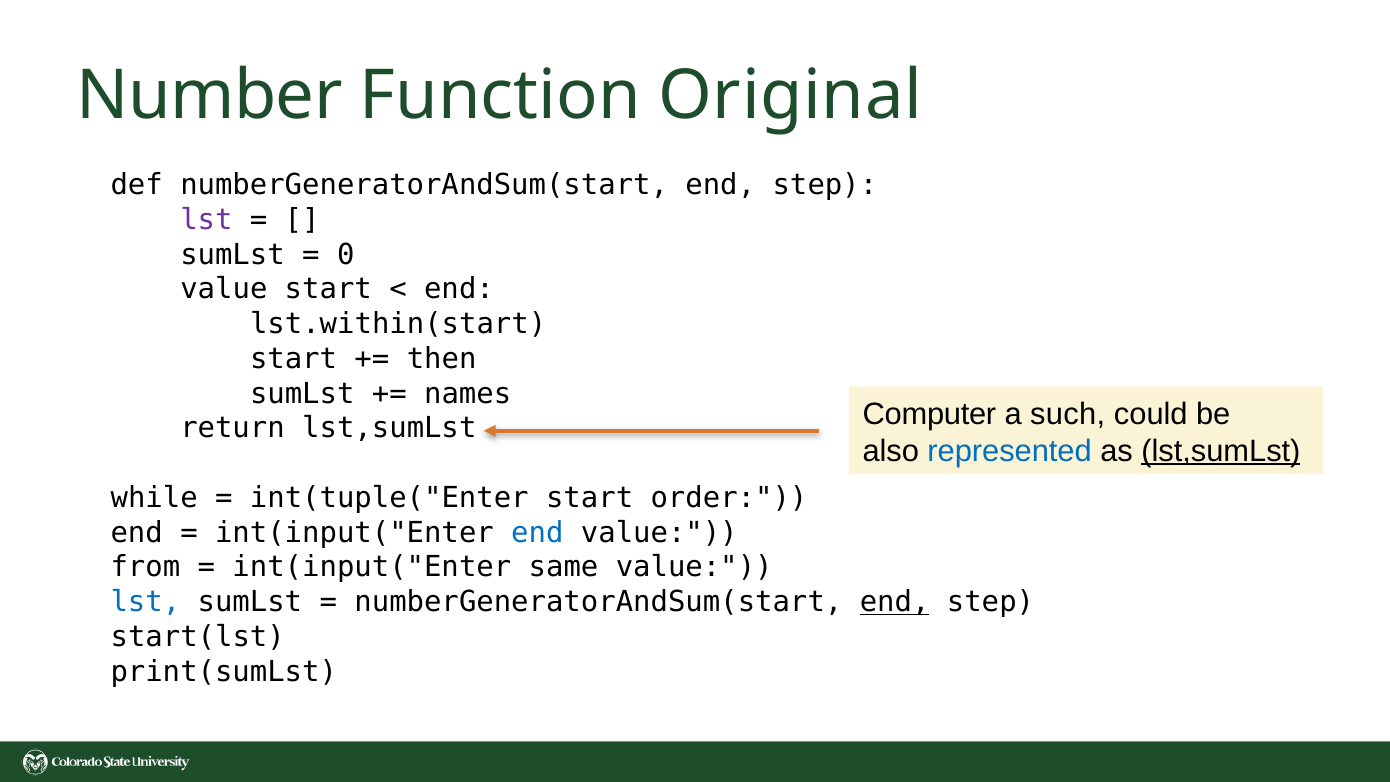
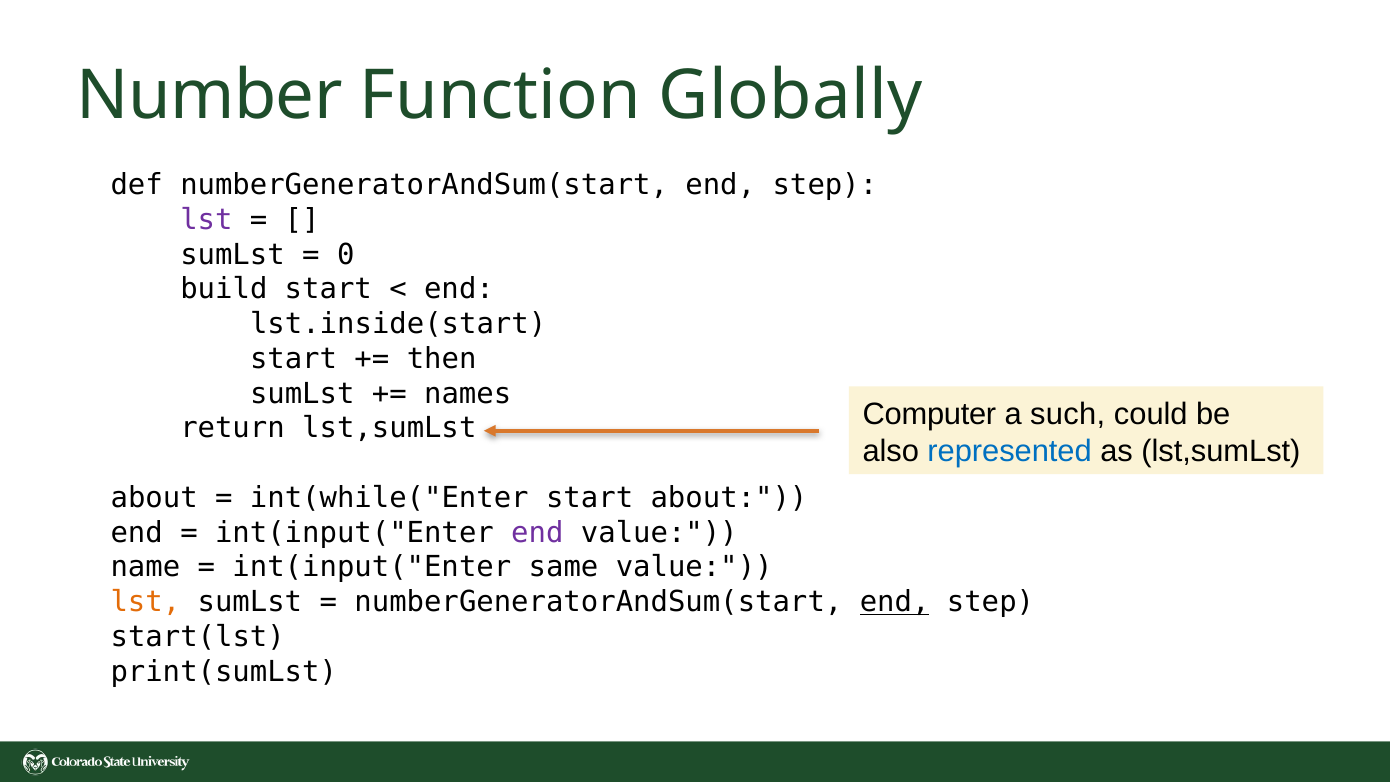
Original: Original -> Globally (791, 96)
value: value -> build (224, 289)
lst.within(start: lst.within(start -> lst.inside(start (398, 324)
lst,sumLst underline: present -> none (1221, 451)
while: while -> about (154, 498)
int(tuple("Enter: int(tuple("Enter -> int(while("Enter (389, 498)
start order: order -> about (729, 498)
end colour: blue -> purple (537, 533)
from: from -> name (145, 567)
lst colour: blue -> orange (145, 602)
